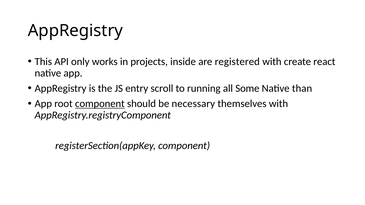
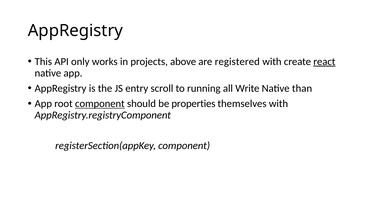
inside: inside -> above (183, 62)
react underline: none -> present (324, 62)
Some: Some -> Write (247, 89)
necessary: necessary -> properties (193, 104)
